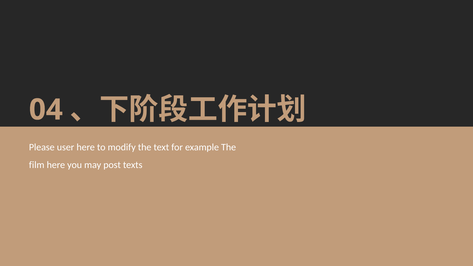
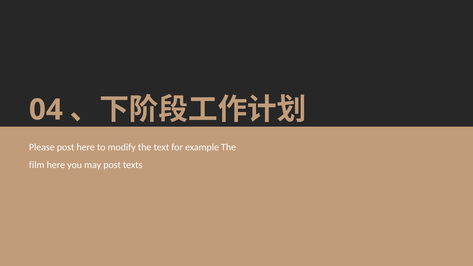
Please user: user -> post (66, 147)
